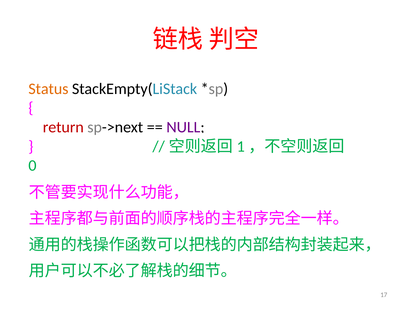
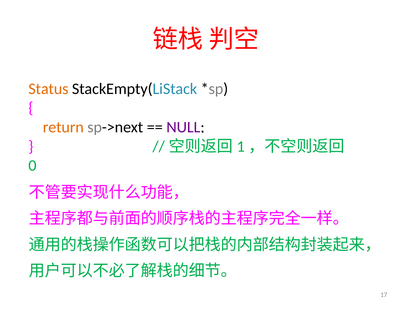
return colour: red -> orange (63, 127)
